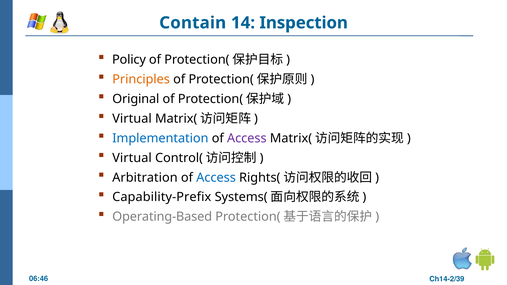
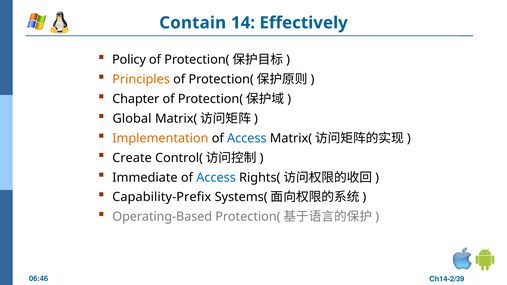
Inspection: Inspection -> Effectively (304, 23)
Original: Original -> Chapter (136, 99)
Virtual: Virtual -> Global (132, 119)
Implementation colour: blue -> orange (160, 138)
Access colour: purple -> blue (247, 138)
Virtual: Virtual -> Create (132, 158)
Arbitration: Arbitration -> Immediate (145, 178)
